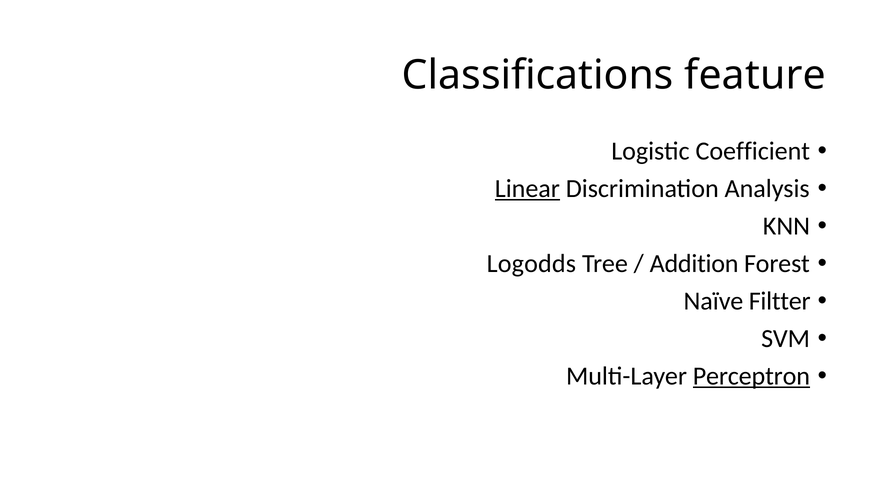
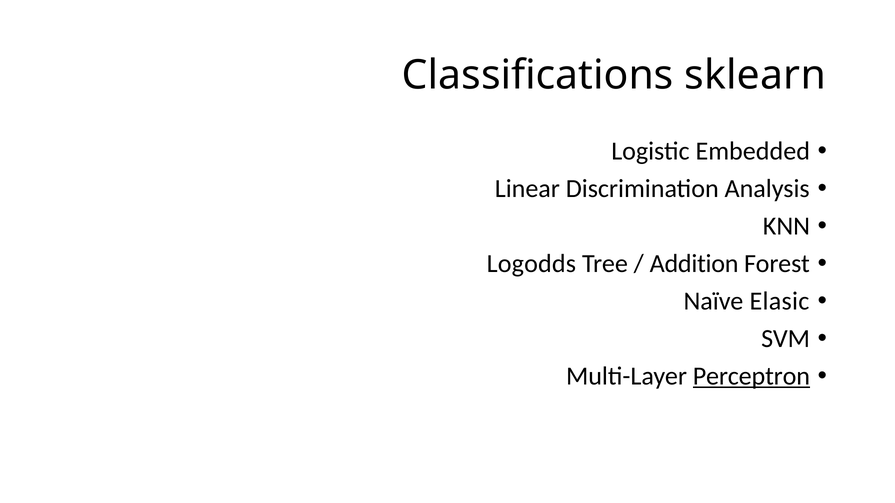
feature: feature -> sklearn (755, 75)
Coefficient: Coefficient -> Embedded (753, 151)
Linear underline: present -> none (527, 189)
Filtter: Filtter -> Elasic (779, 301)
